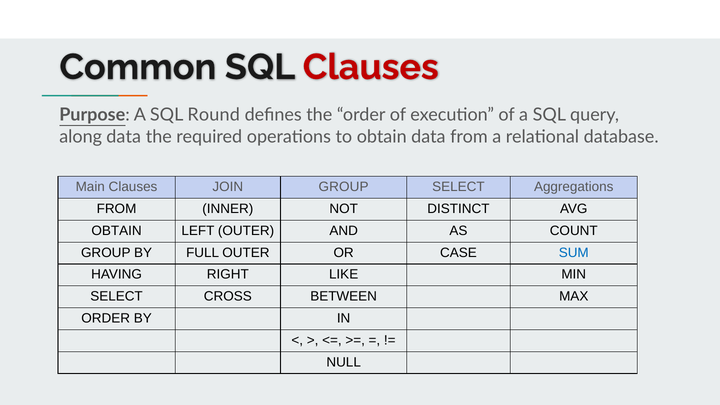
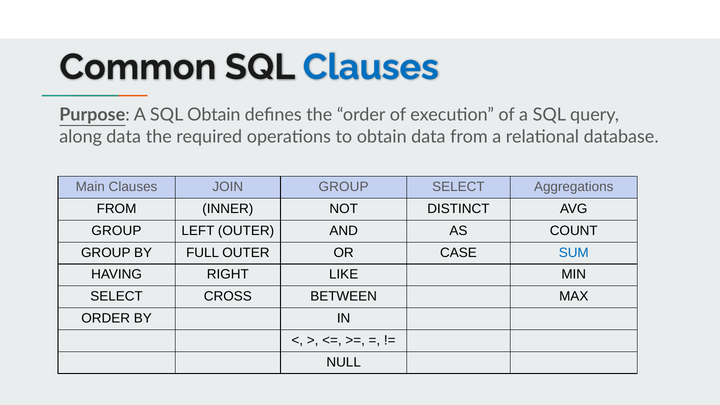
Clauses colour: red -> blue (371, 67)
SQL Round: Round -> Obtain (214, 115)
OBTAIN: OBTAIN -> GROUP (116, 231)
